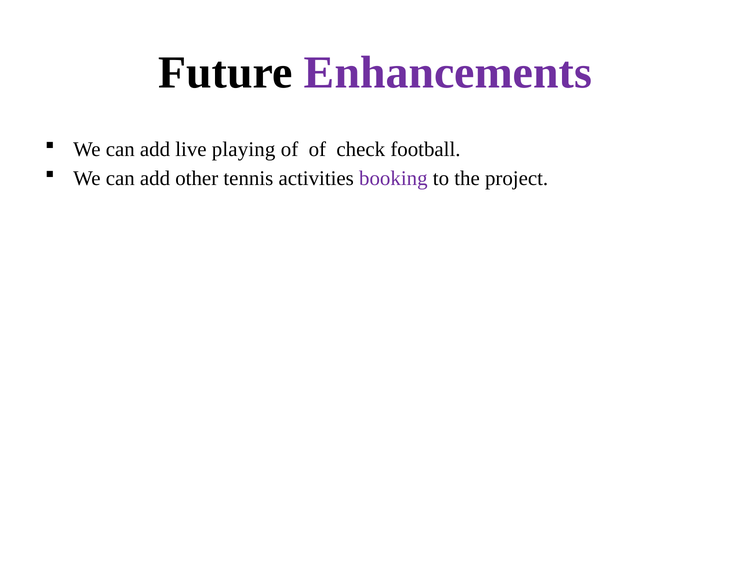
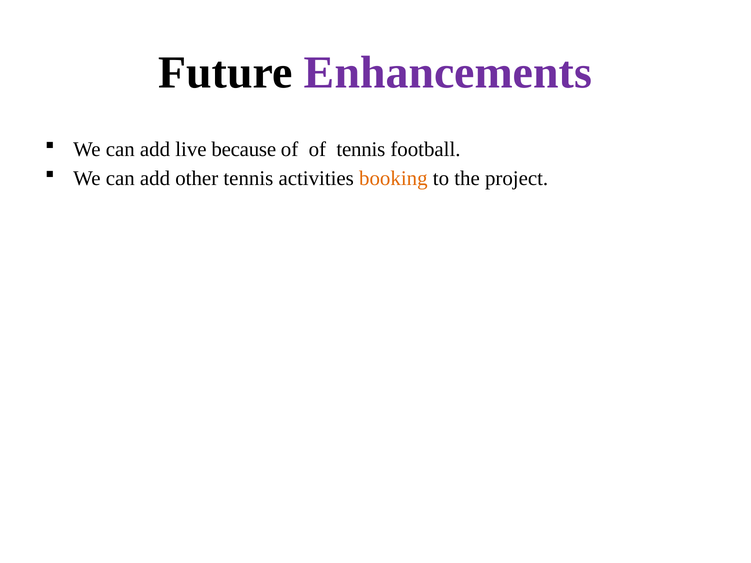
playing: playing -> because (244, 149)
of check: check -> tennis (361, 149)
booking colour: purple -> orange (393, 178)
